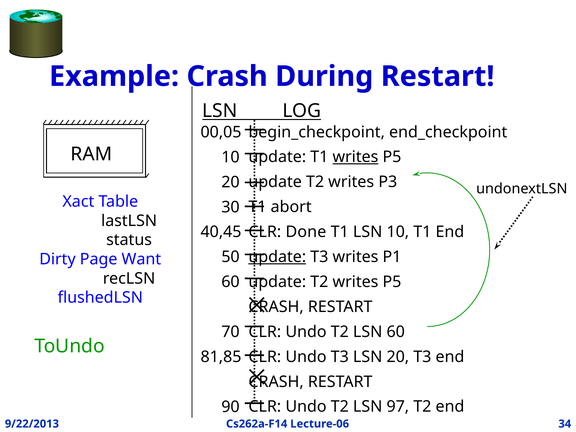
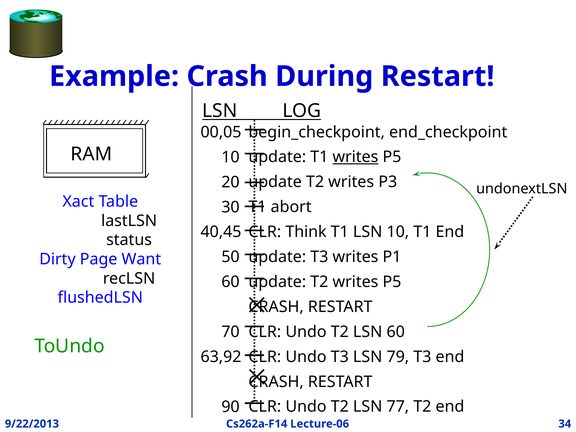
Done: Done -> Think (306, 232)
update underline: present -> none (277, 257)
LSN 20: 20 -> 79 (398, 357)
81,85: 81,85 -> 63,92 (221, 357)
97: 97 -> 77 (398, 407)
